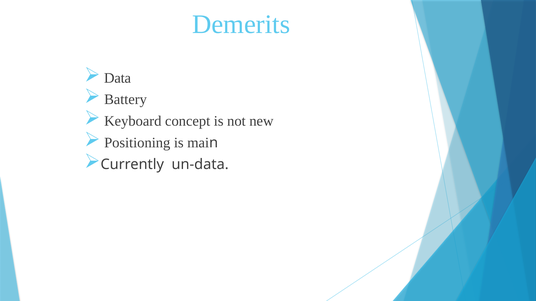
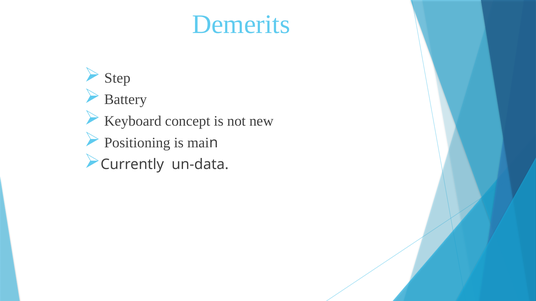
Data: Data -> Step (117, 78)
